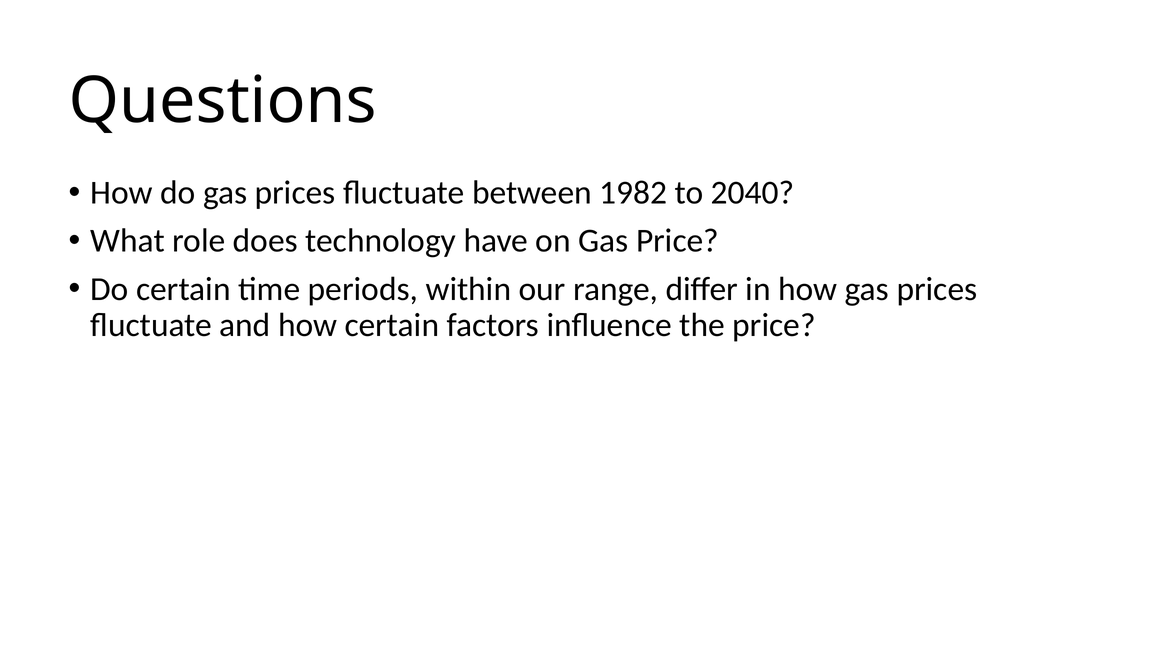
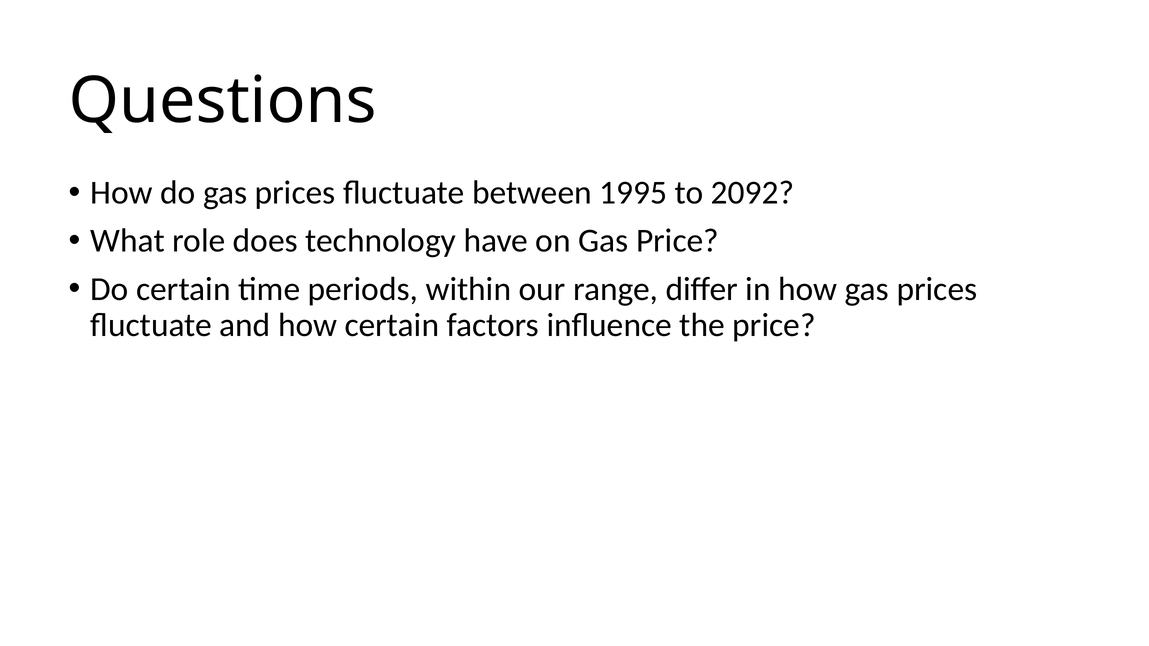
1982: 1982 -> 1995 (633, 193)
2040: 2040 -> 2092 (752, 193)
